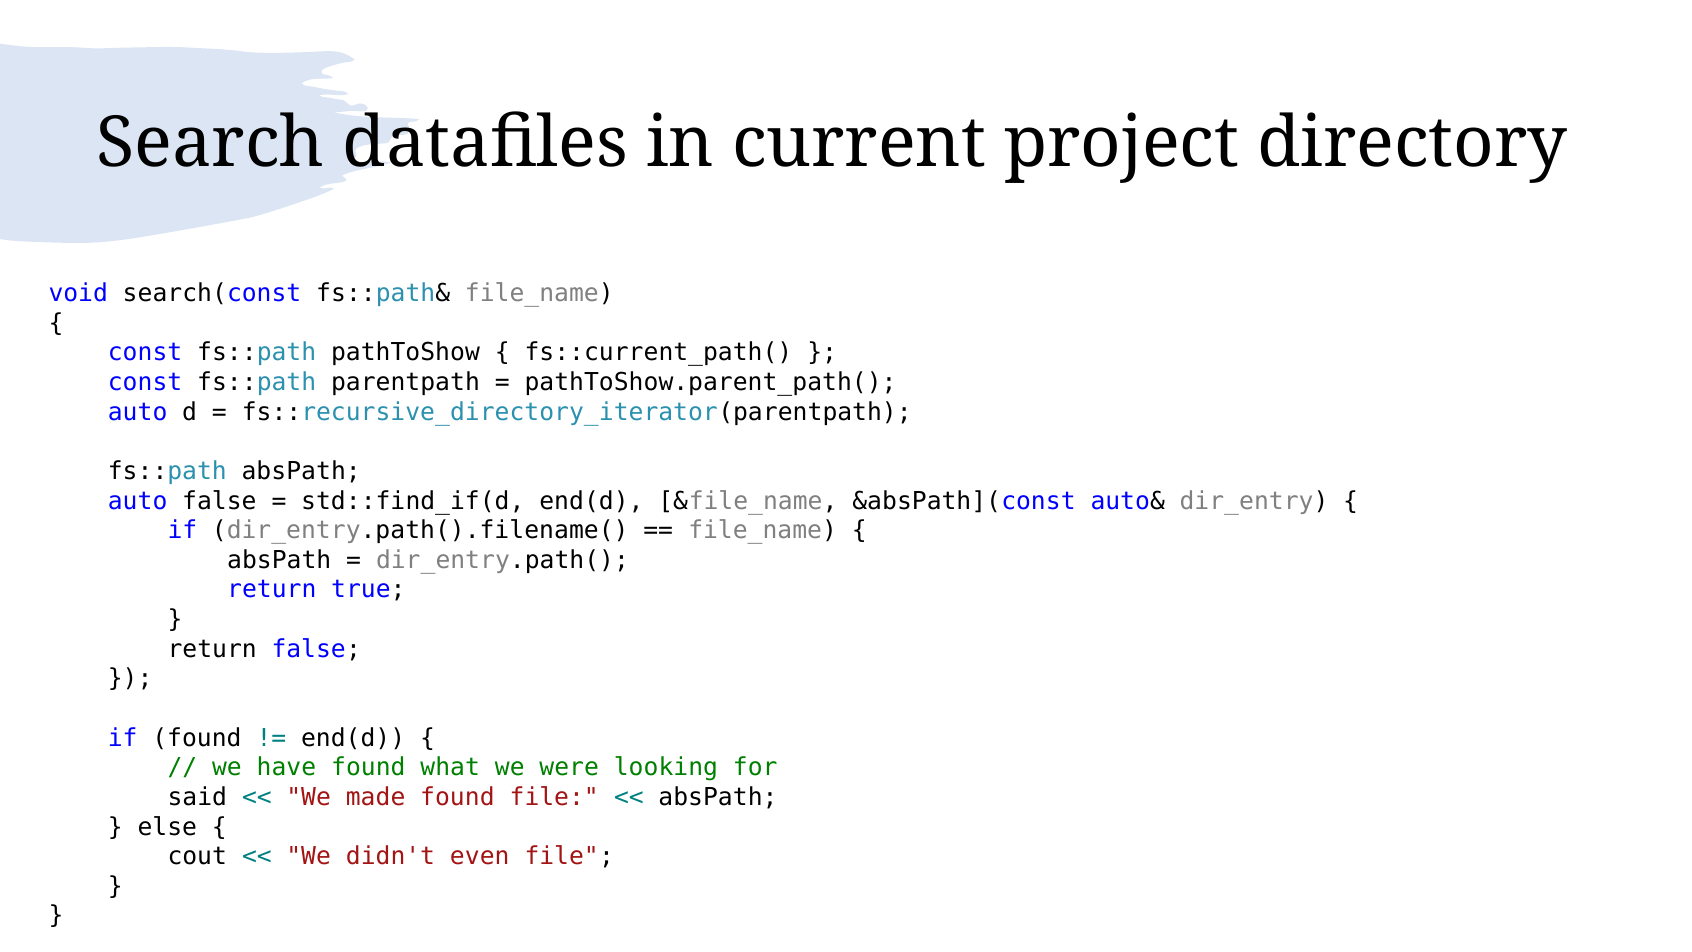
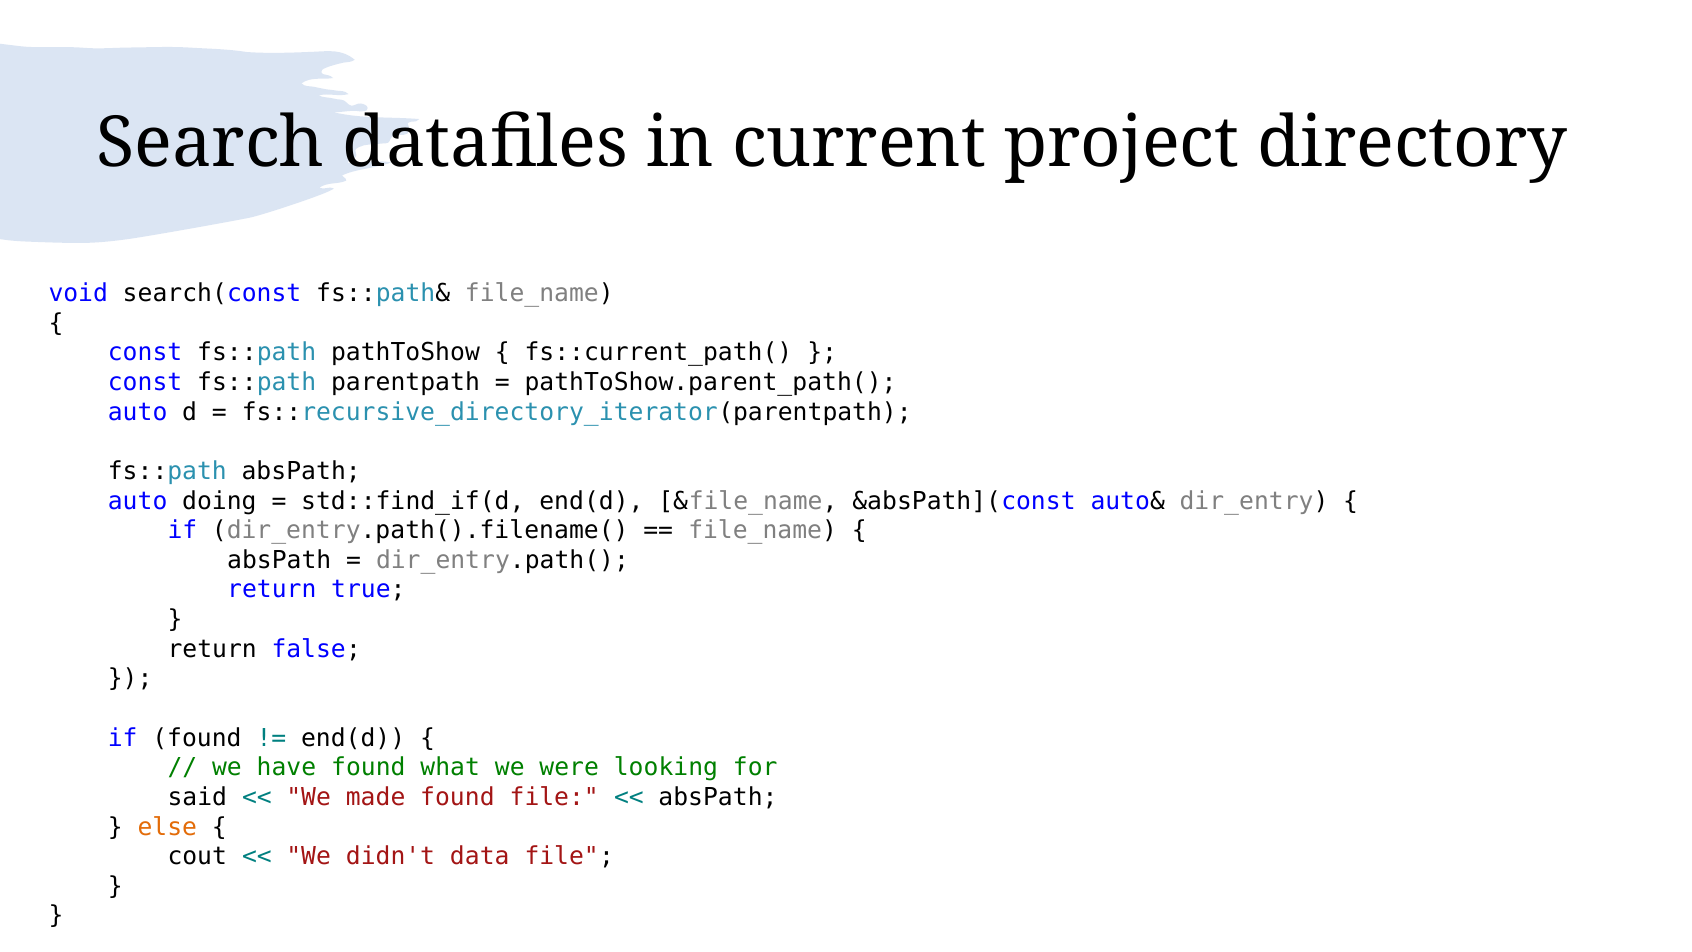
auto false: false -> doing (219, 501)
else colour: black -> orange (167, 827)
even: even -> data (480, 856)
